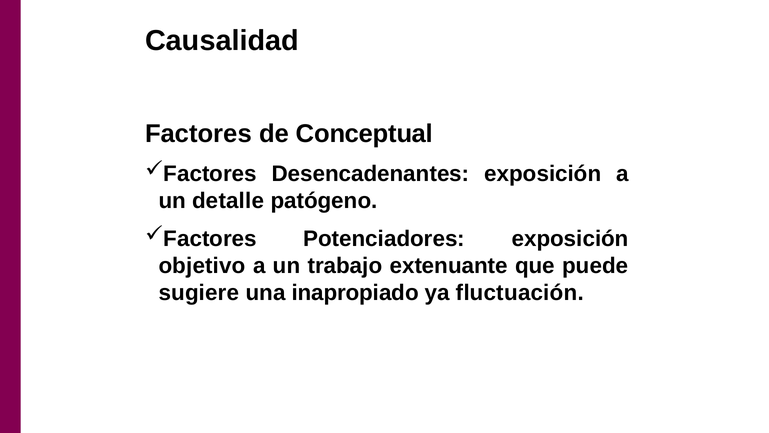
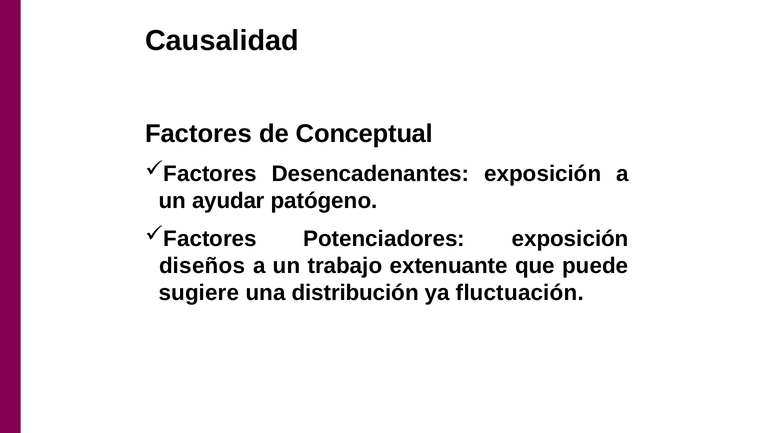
detalle: detalle -> ayudar (228, 200)
objetivo: objetivo -> diseños (202, 266)
inapropiado: inapropiado -> distribución (355, 293)
